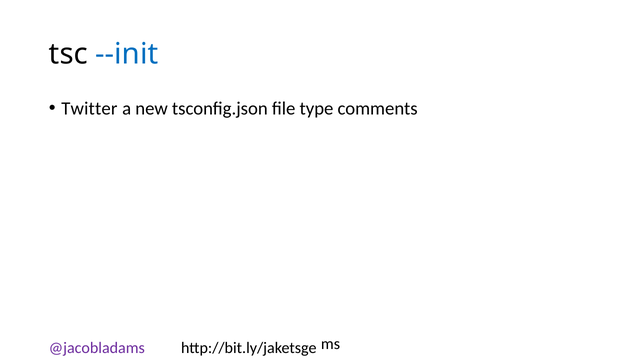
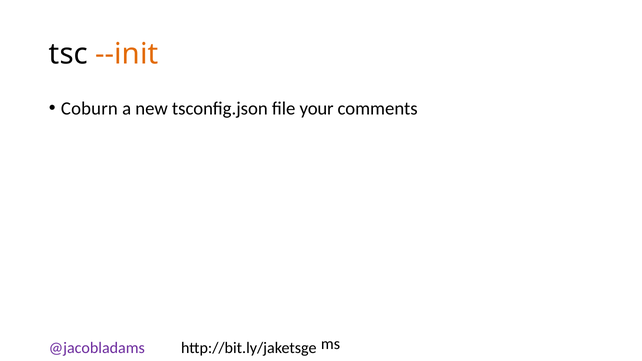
--init colour: blue -> orange (127, 54)
Twitter: Twitter -> Coburn (89, 109)
type: type -> your (317, 109)
